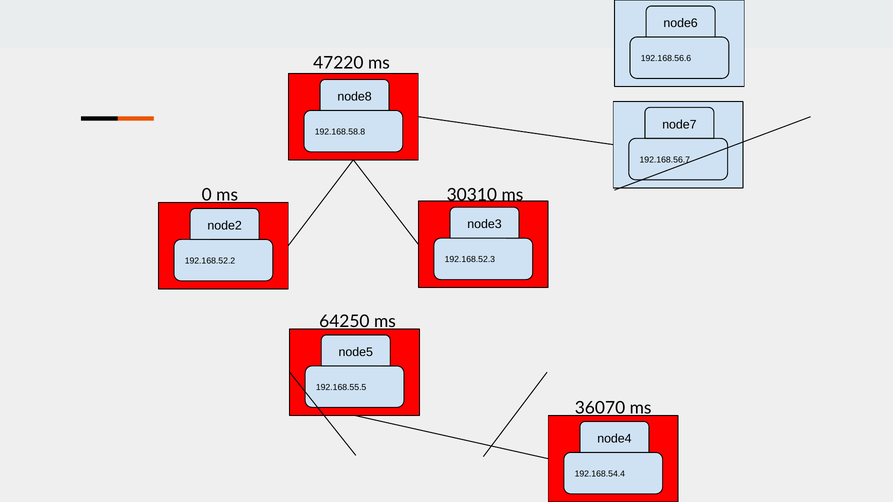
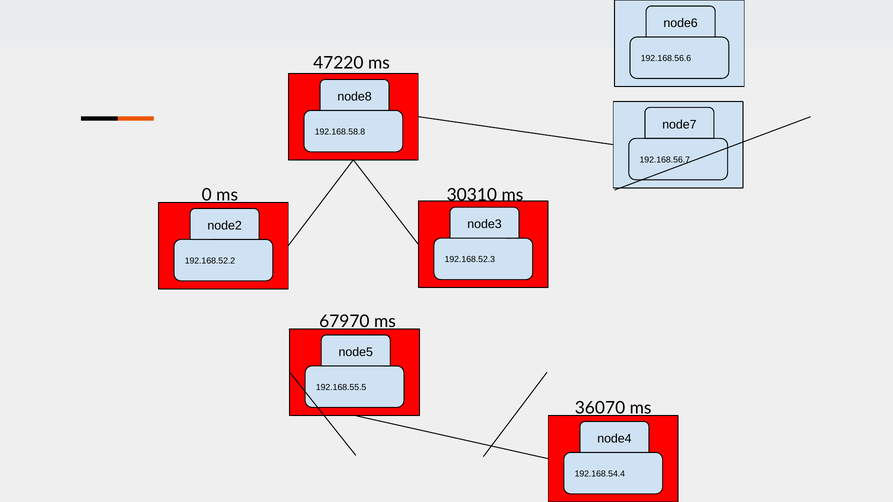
64250: 64250 -> 67970 (344, 322)
